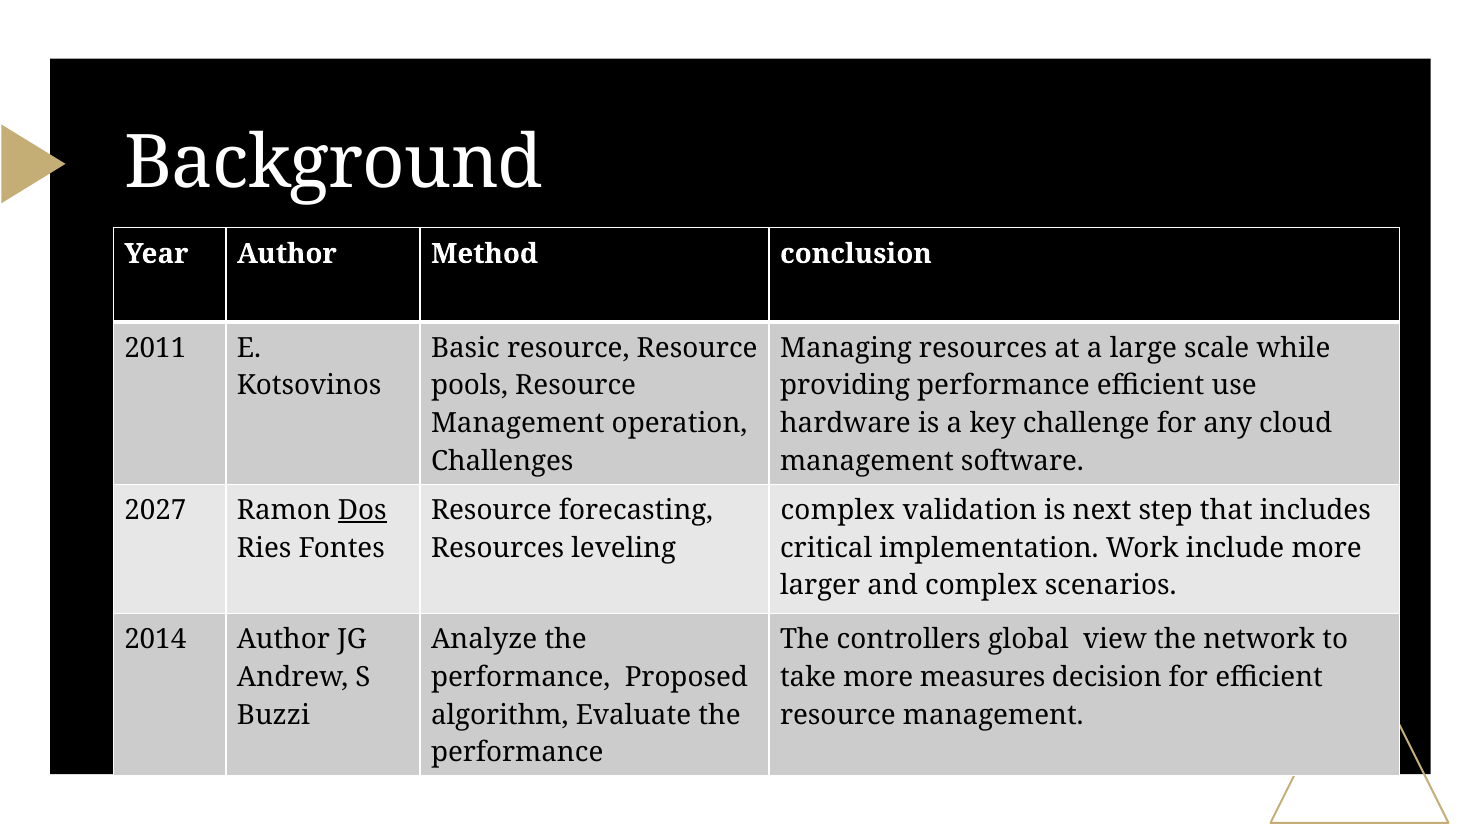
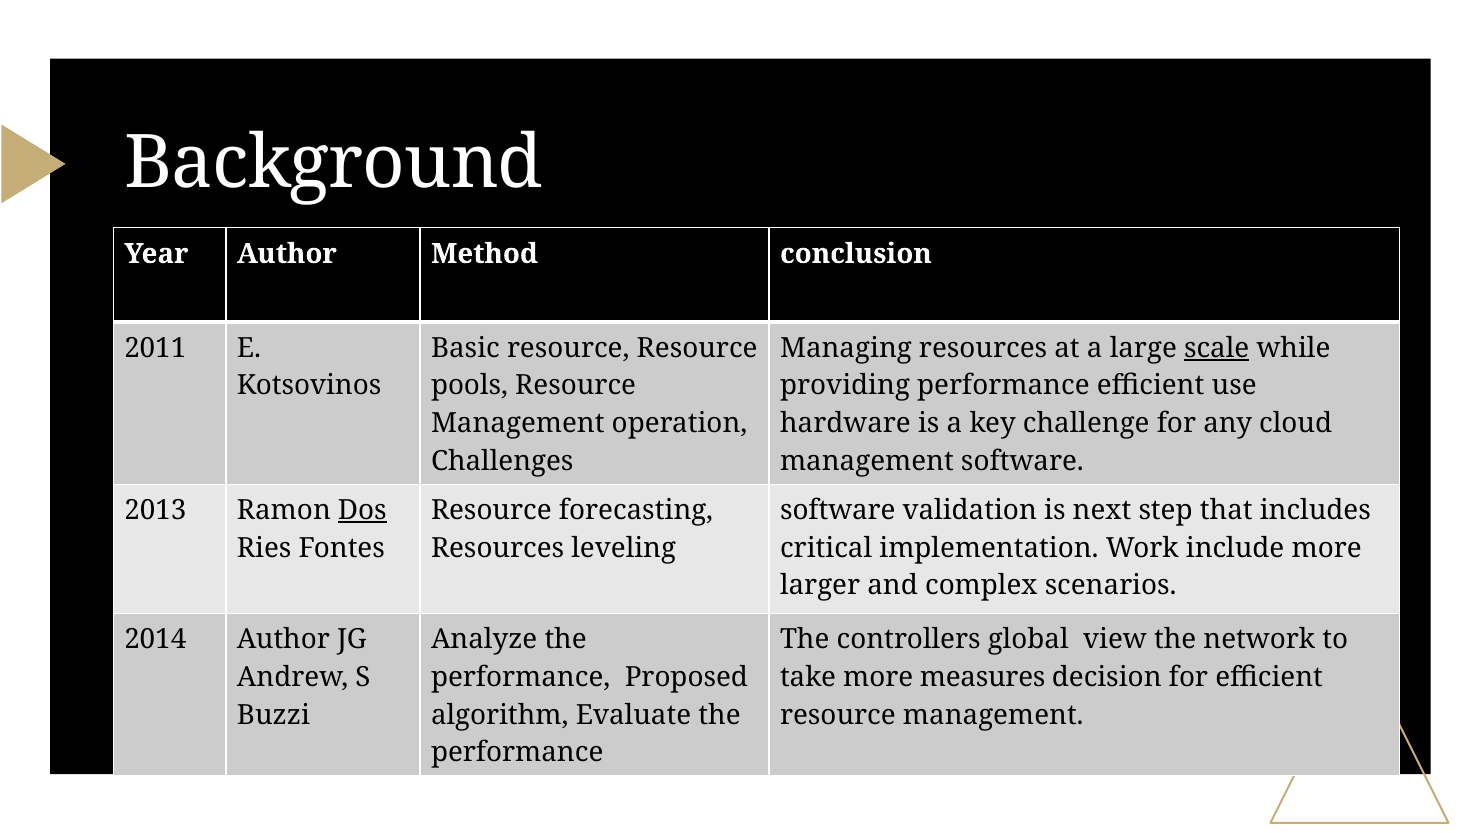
scale underline: none -> present (1217, 348)
2027: 2027 -> 2013 (155, 510)
complex: complex -> software (838, 510)
